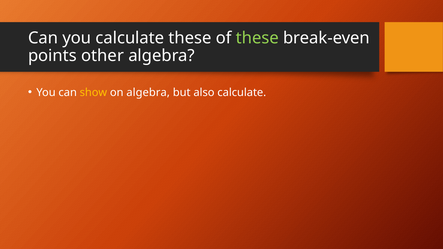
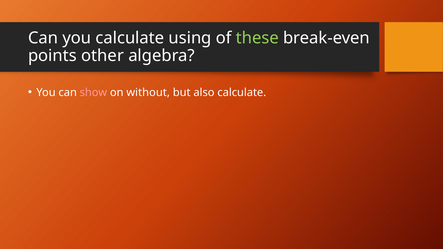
calculate these: these -> using (190, 38)
show colour: yellow -> pink (93, 92)
on algebra: algebra -> without (148, 92)
